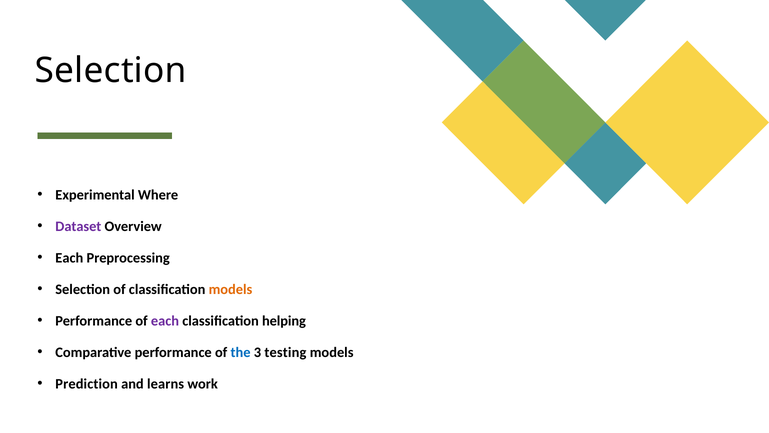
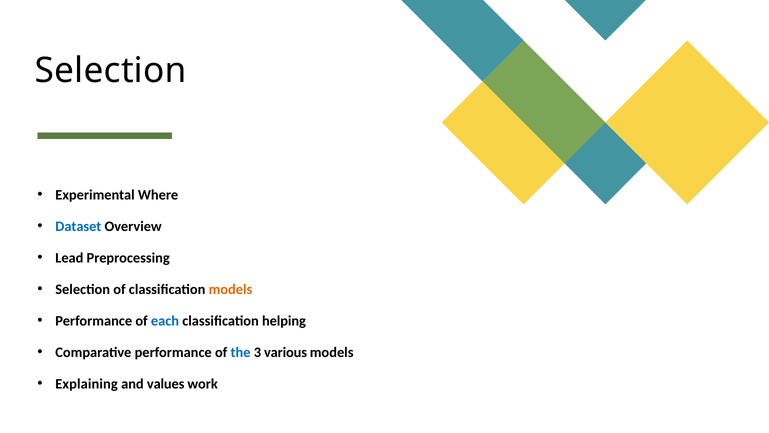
Dataset colour: purple -> blue (78, 226)
Each: Each -> Lead (69, 258)
each colour: purple -> blue (165, 321)
testing: testing -> various (286, 352)
Prediction: Prediction -> Explaining (87, 384)
learns: learns -> values (166, 384)
